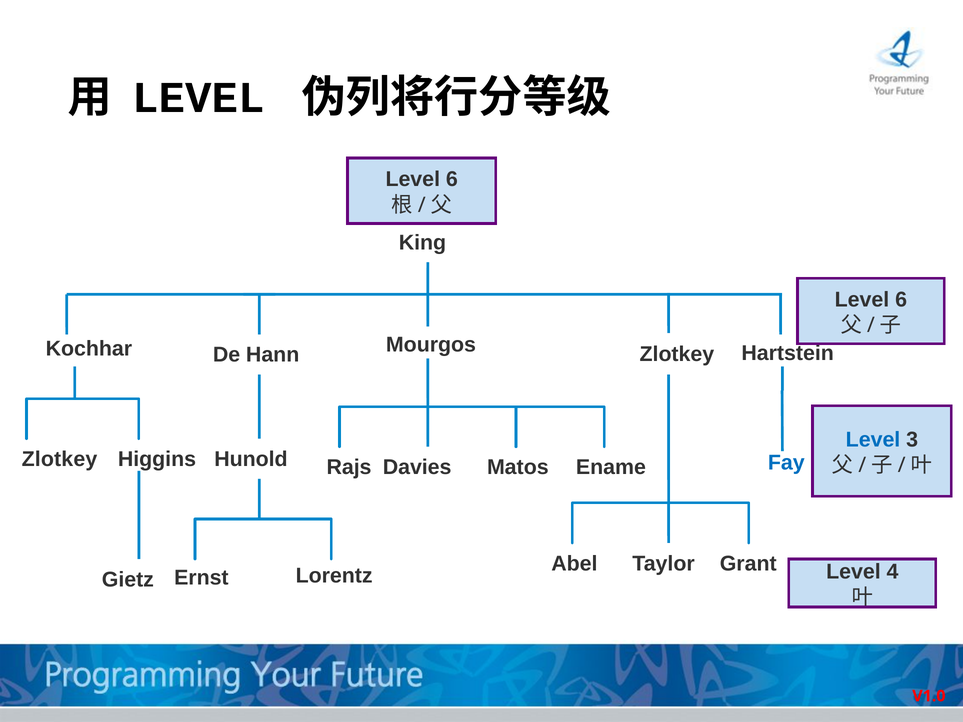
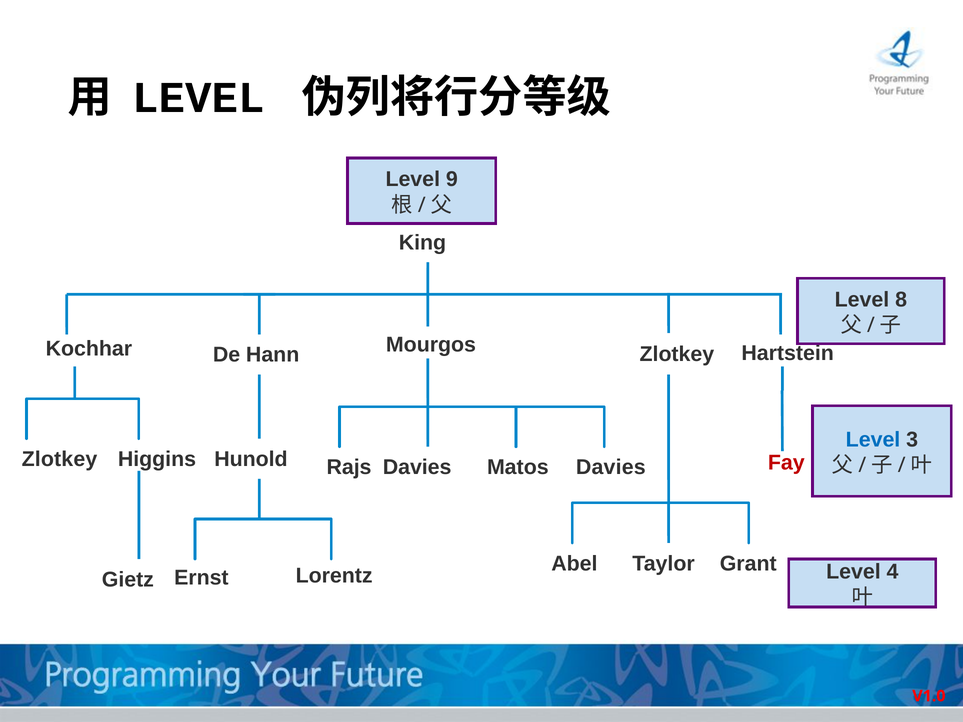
6: 6 -> 9 (452, 179)
6: 6 -> 8 (901, 300)
Fay colour: blue -> red (786, 463)
Ename: Ename -> Davies (611, 467)
